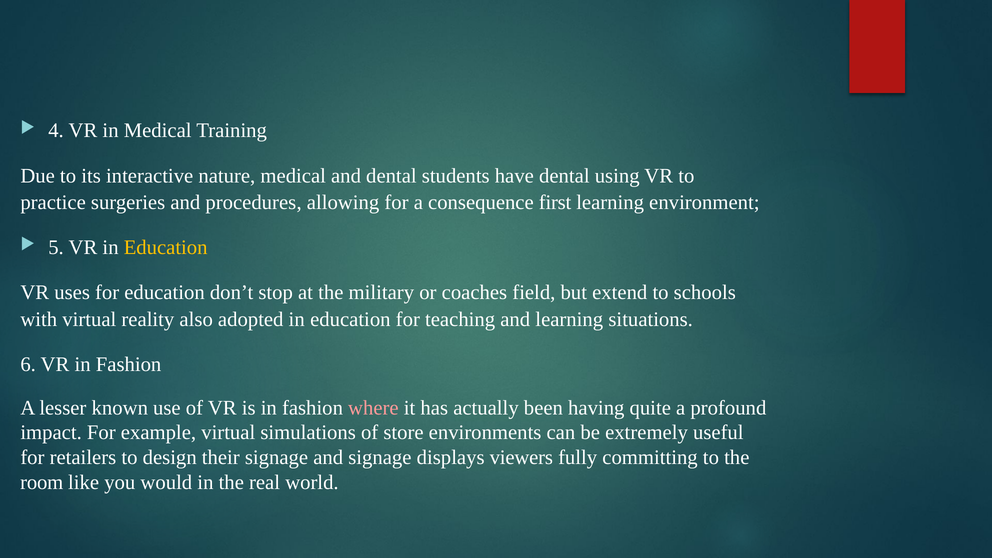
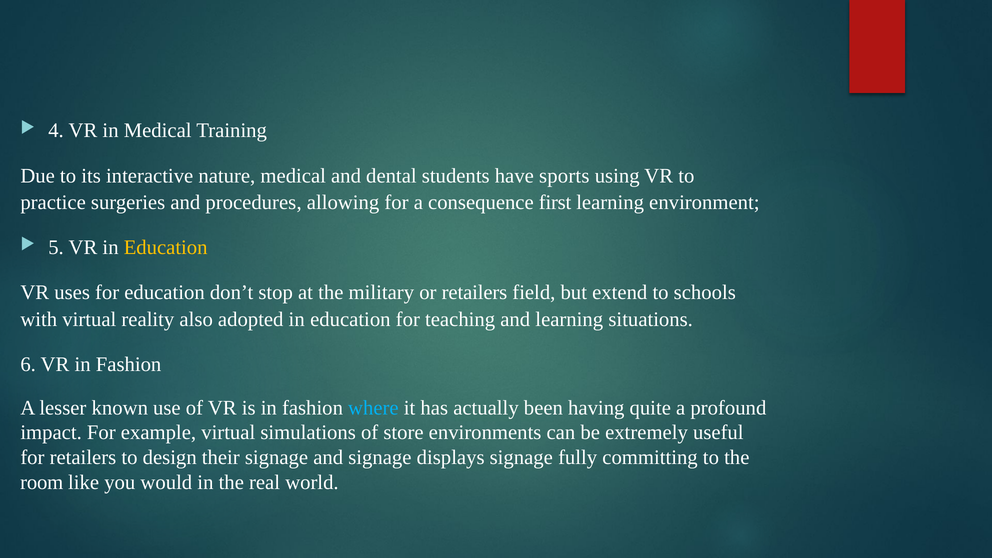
have dental: dental -> sports (564, 176)
or coaches: coaches -> retailers (474, 293)
where colour: pink -> light blue (373, 408)
displays viewers: viewers -> signage (521, 457)
